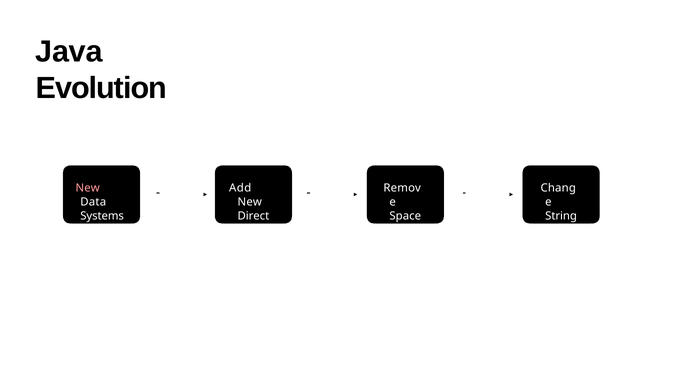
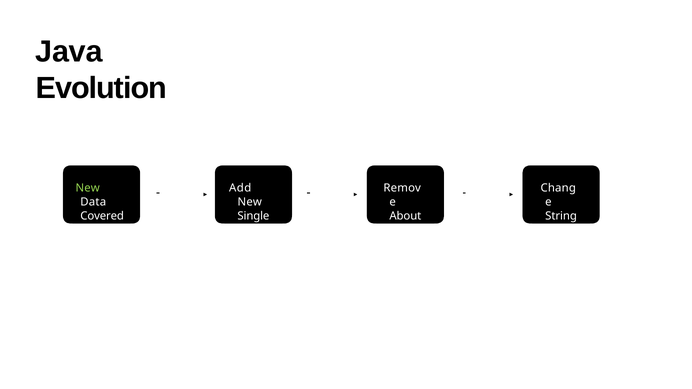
New colour: pink -> light green (88, 188)
Systems: Systems -> Covered (102, 216)
Direct: Direct -> Single (253, 216)
Space: Space -> About (405, 216)
